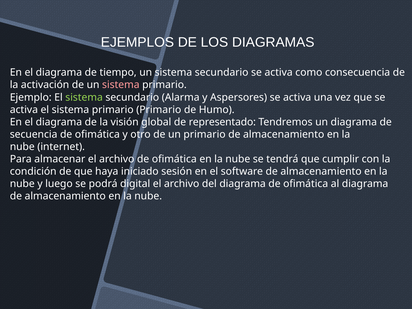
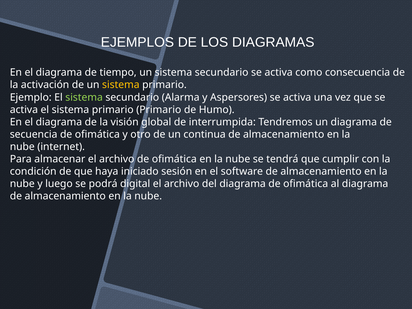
sistema colour: pink -> yellow (121, 85)
representado: representado -> interrumpida (222, 122)
un primario: primario -> continua (205, 134)
